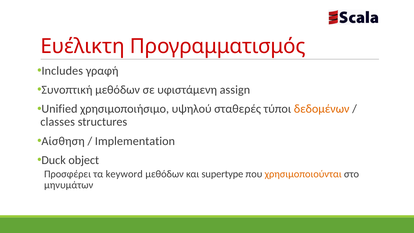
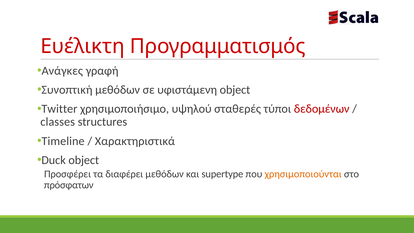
Includes: Includes -> Ανάγκες (62, 71)
υφιστάμενη assign: assign -> object (235, 90)
Unified: Unified -> Twitter (59, 109)
δεδομένων colour: orange -> red (322, 109)
Αίσθηση: Αίσθηση -> Timeline (63, 141)
Implementation: Implementation -> Χαρακτηριστικά (135, 141)
keyword: keyword -> διαφέρει (124, 174)
μηνυμάτων: μηνυμάτων -> πρόσφατων (69, 185)
